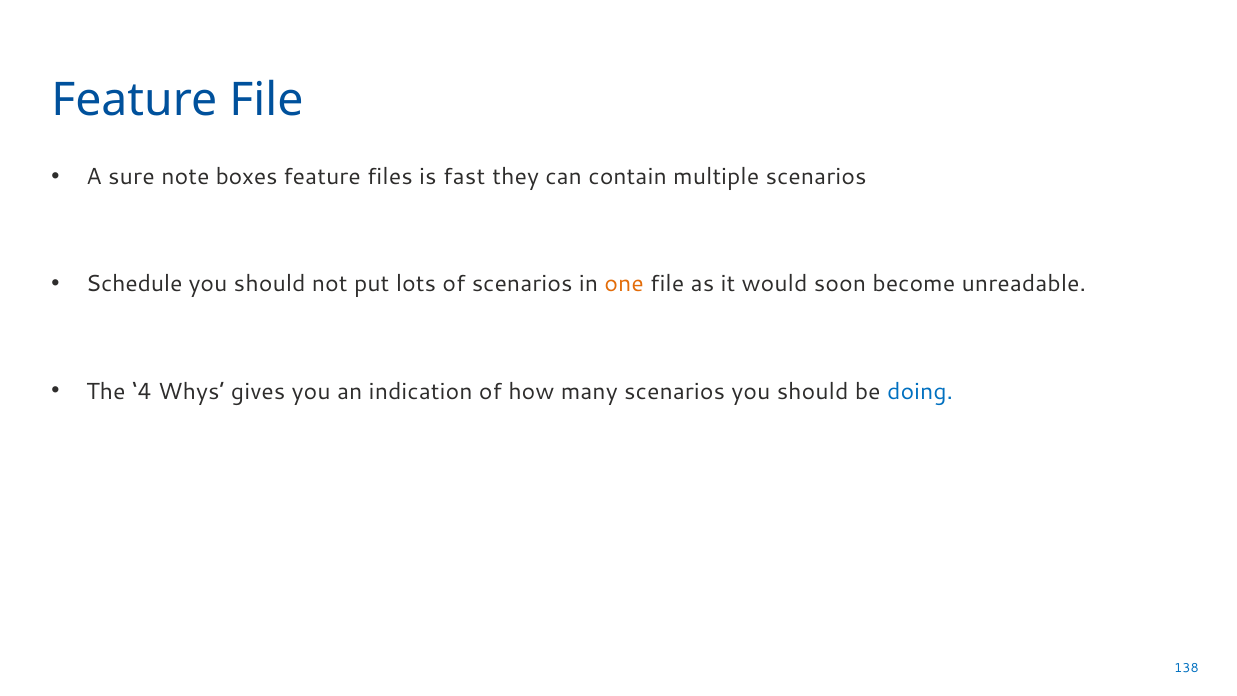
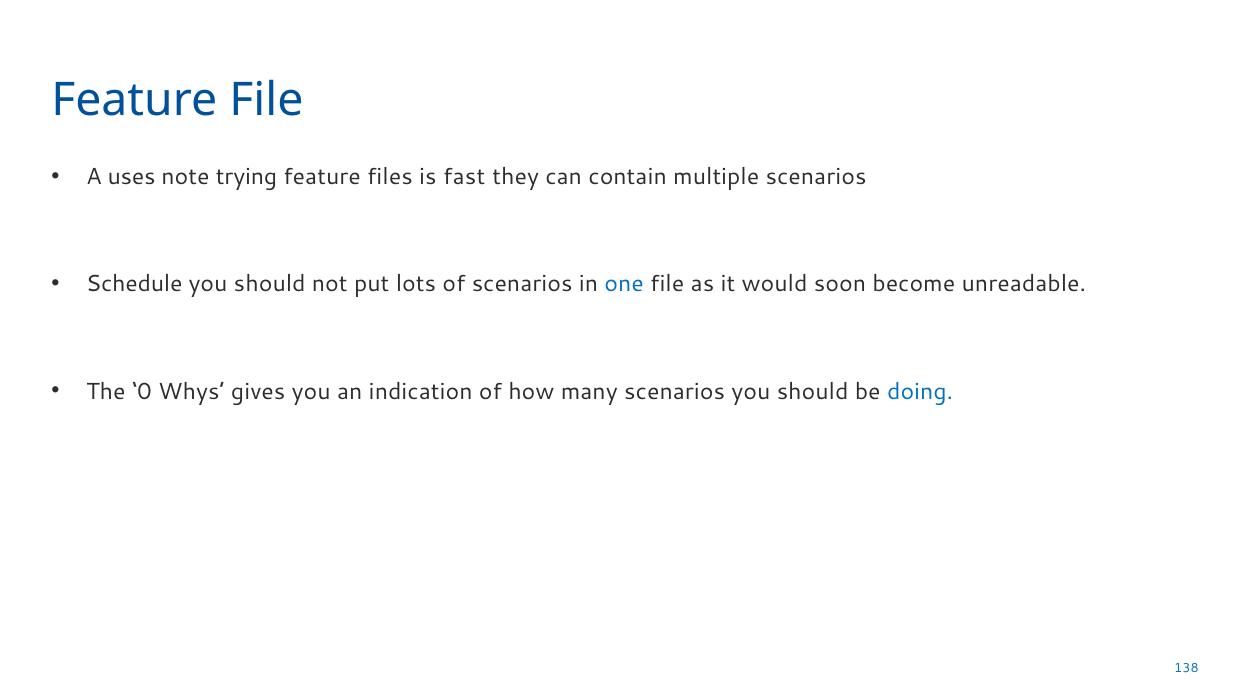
sure: sure -> uses (132, 177)
boxes: boxes -> trying (247, 177)
one colour: orange -> blue (624, 284)
4: 4 -> 0 (142, 391)
